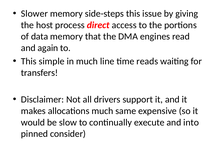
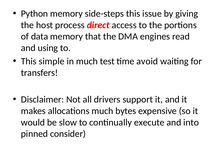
Slower: Slower -> Python (34, 14)
again: again -> using (48, 48)
line: line -> test (107, 61)
reads: reads -> avoid (147, 61)
same: same -> bytes (126, 111)
